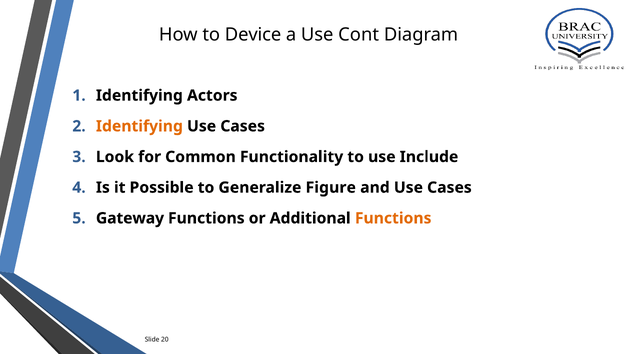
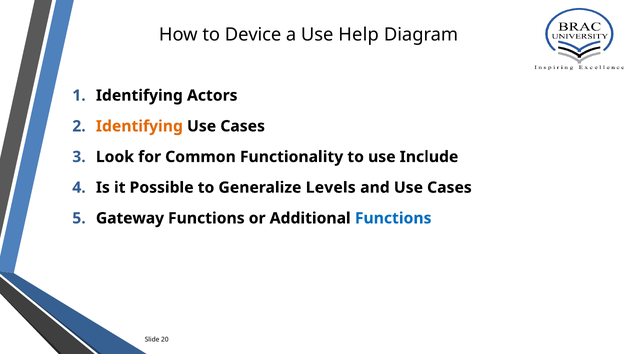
Cont: Cont -> Help (359, 35)
Figure: Figure -> Levels (331, 187)
Functions colour: orange -> blue (393, 218)
